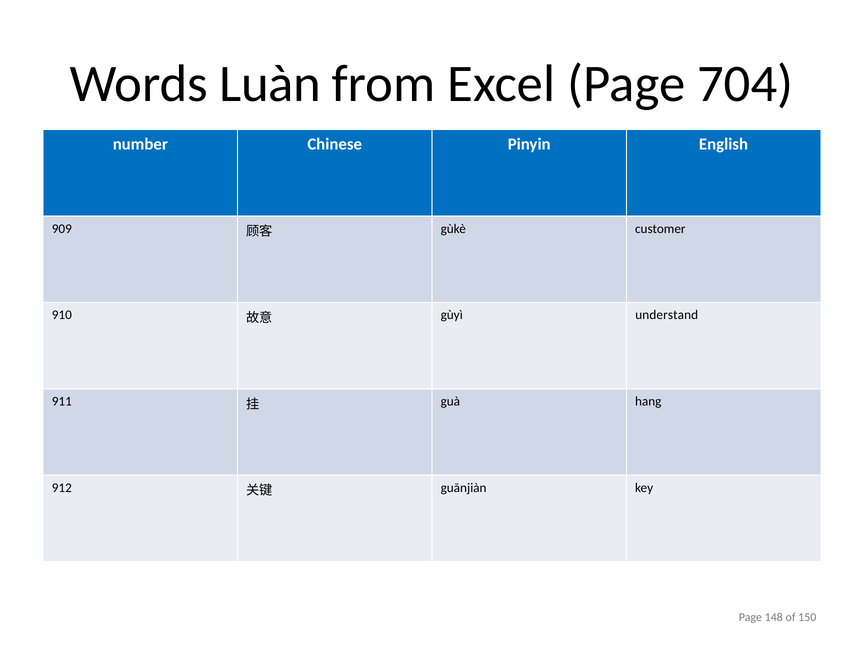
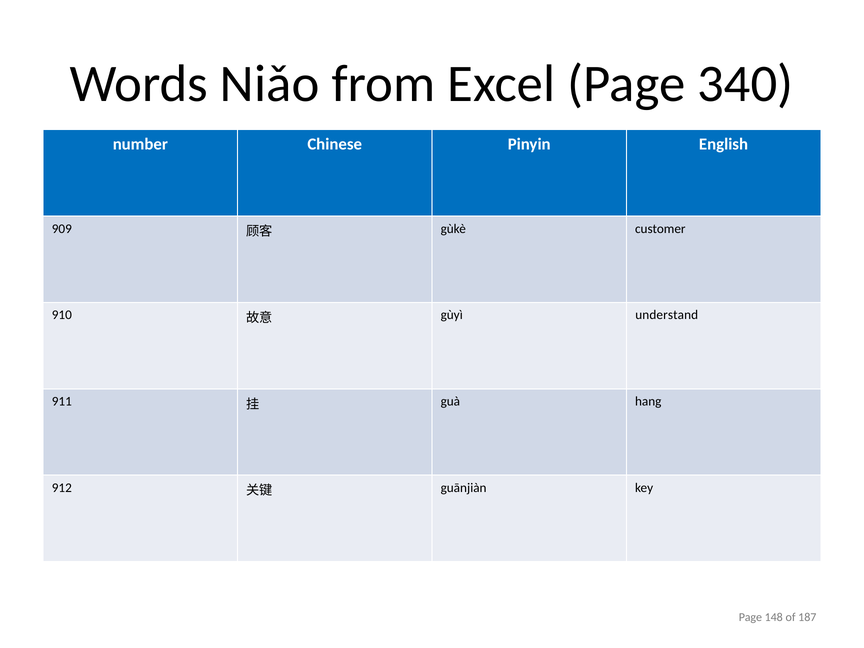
Luàn: Luàn -> Niǎo (270, 84)
704: 704 -> 340 (745, 84)
150: 150 -> 187 (807, 617)
